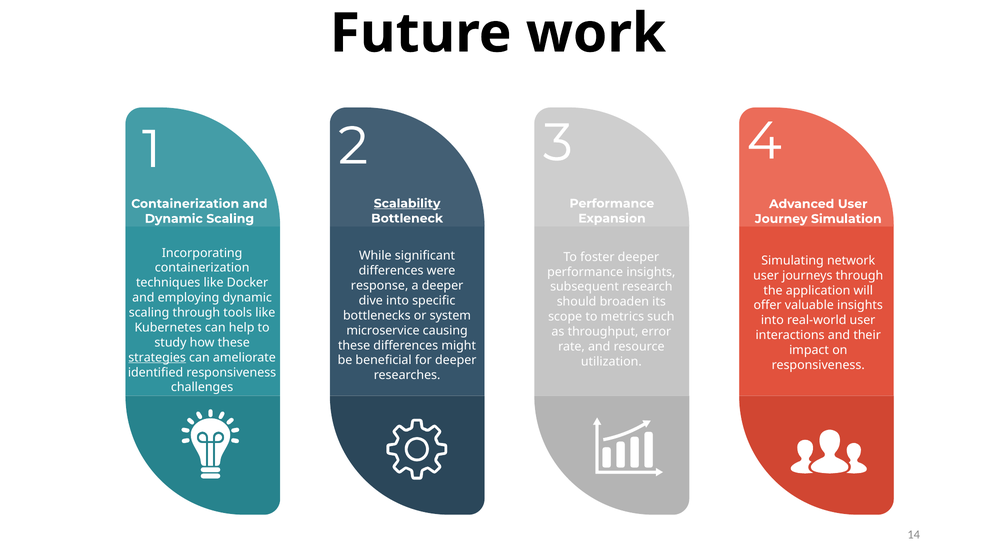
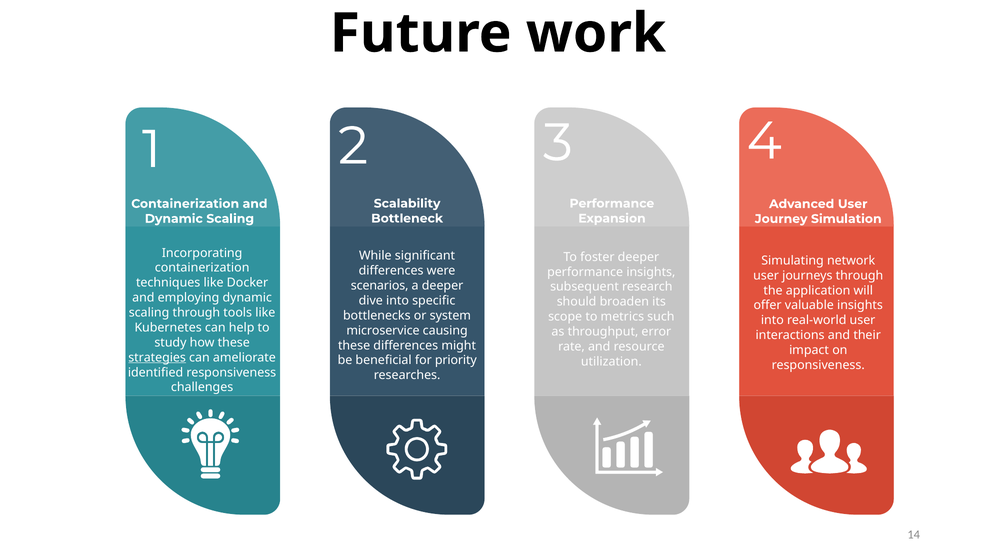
Scalability underline: present -> none (407, 204)
response: response -> scenarios (380, 286)
for deeper: deeper -> priority (456, 361)
